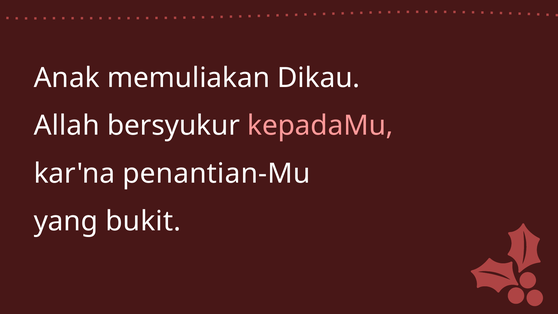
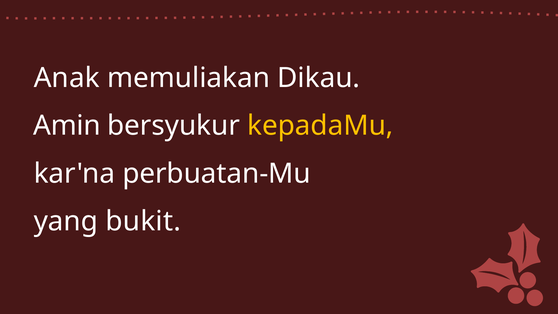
Allah: Allah -> Amin (67, 126)
kepadaMu colour: pink -> yellow (320, 126)
penantian-Mu: penantian-Mu -> perbuatan-Mu (217, 173)
